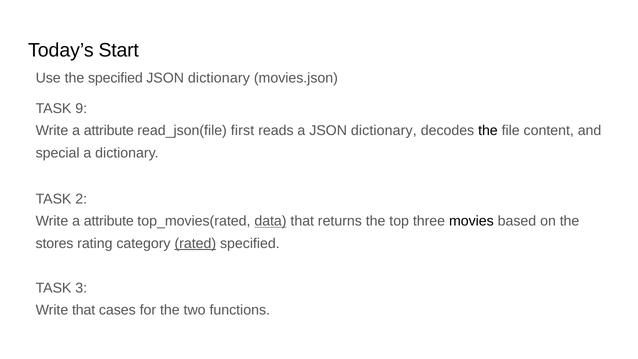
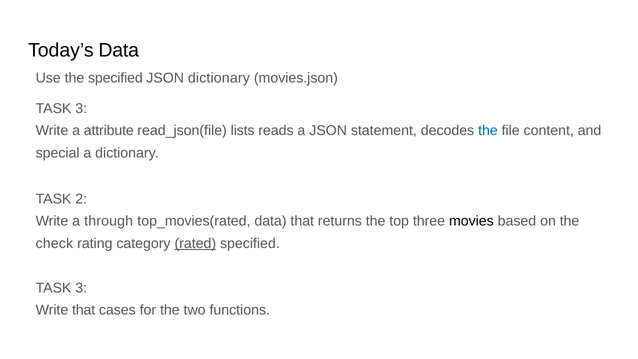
Today’s Start: Start -> Data (119, 50)
9: 9 -> 3 (81, 108)
first: first -> lists (243, 131)
a JSON dictionary: dictionary -> statement (384, 131)
the colour: black -> blue (488, 131)
attribute: attribute -> through (109, 221)
data underline: present -> none (270, 221)
stores: stores -> check (54, 243)
